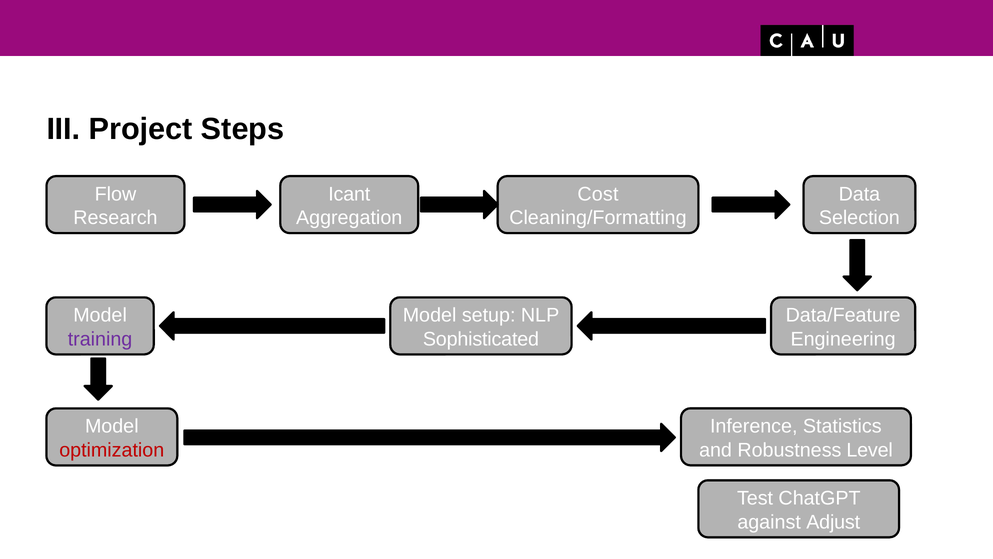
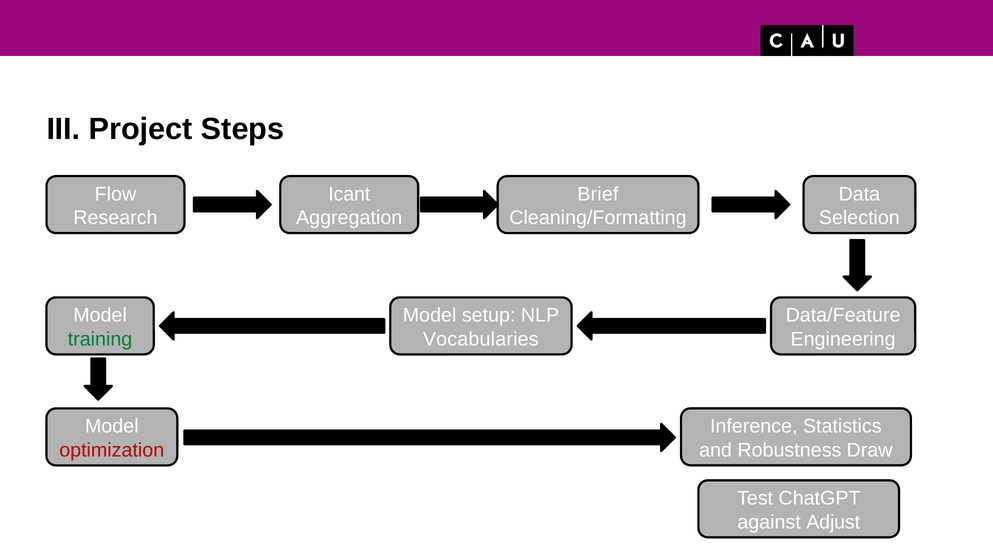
Cost: Cost -> Brief (598, 194)
training colour: purple -> green (100, 339)
Sophisticated: Sophisticated -> Vocabularies (481, 339)
Level: Level -> Draw (870, 450)
